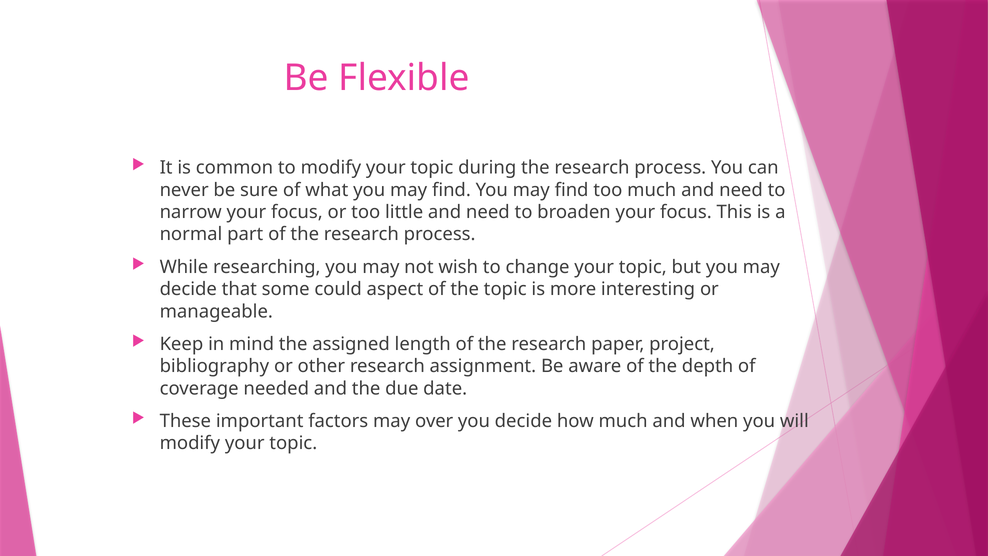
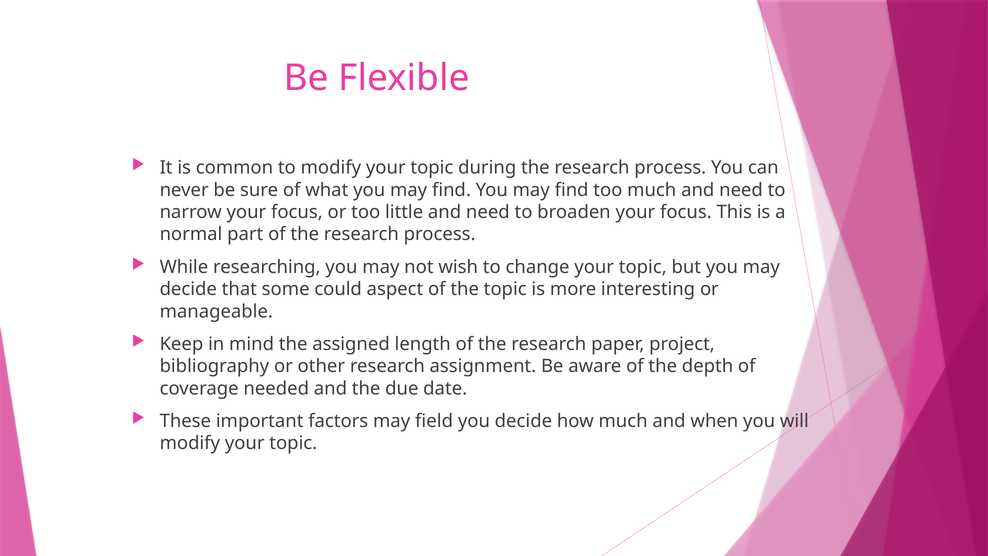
over: over -> field (434, 421)
